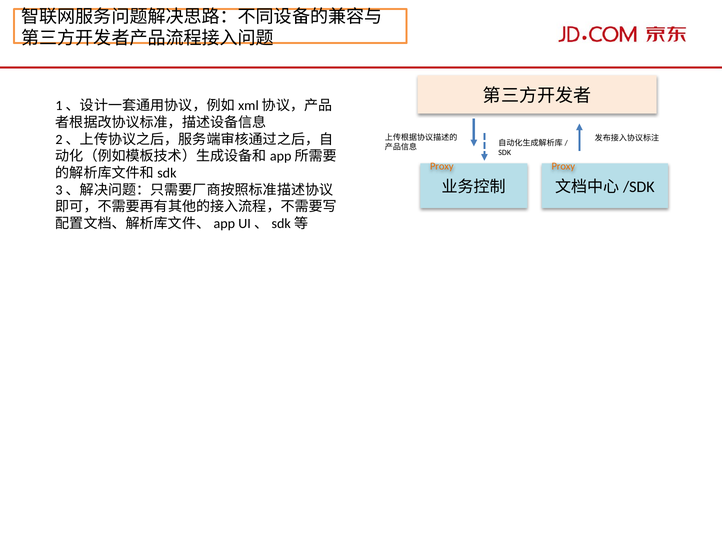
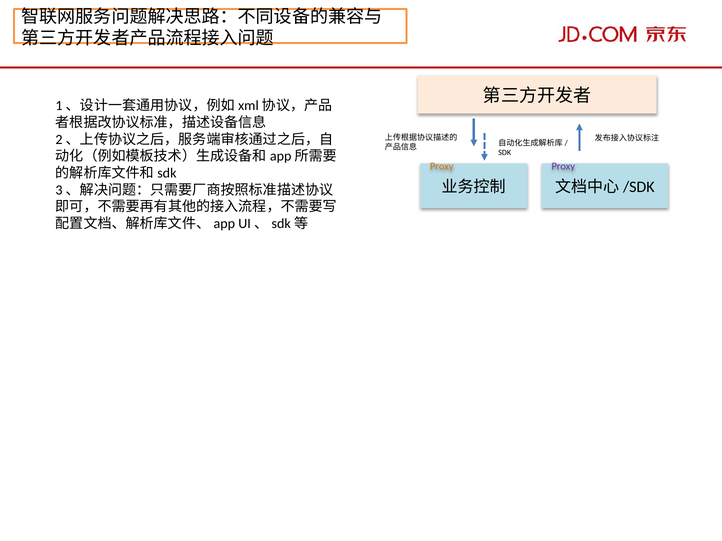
Proxy colour: orange -> purple (563, 166)
